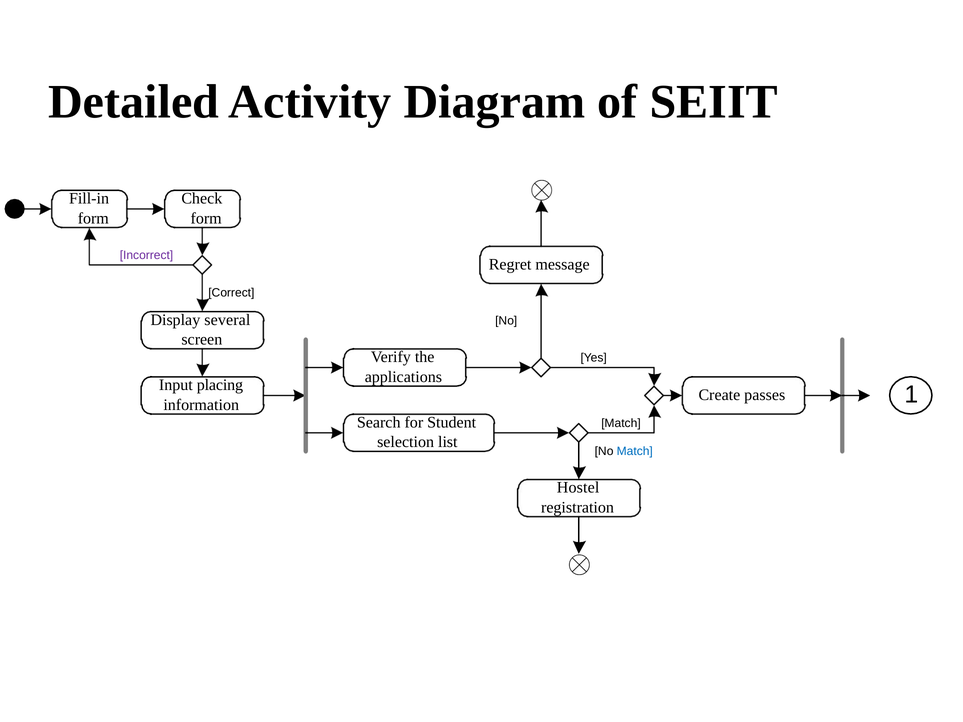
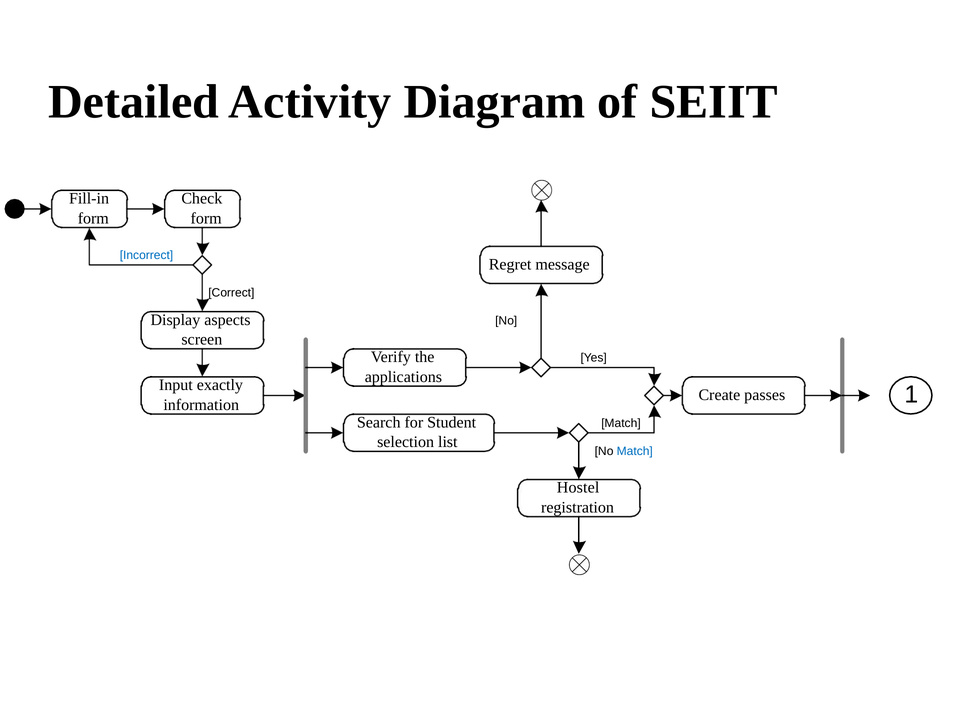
Incorrect colour: purple -> blue (146, 255)
several: several -> aspects (227, 320)
placing: placing -> exactly (220, 385)
